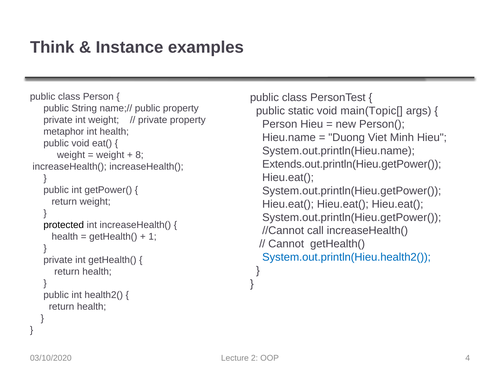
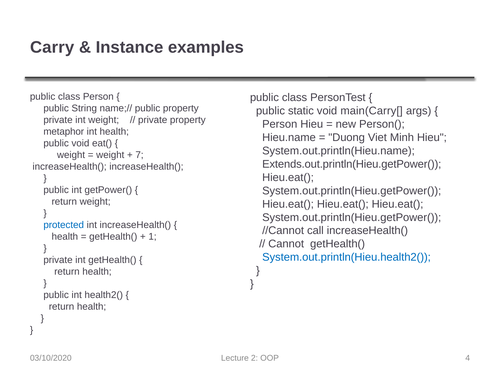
Think: Think -> Carry (52, 47)
main(Topic[: main(Topic[ -> main(Carry[ (372, 111)
8: 8 -> 7 (140, 155)
protected colour: black -> blue (64, 225)
